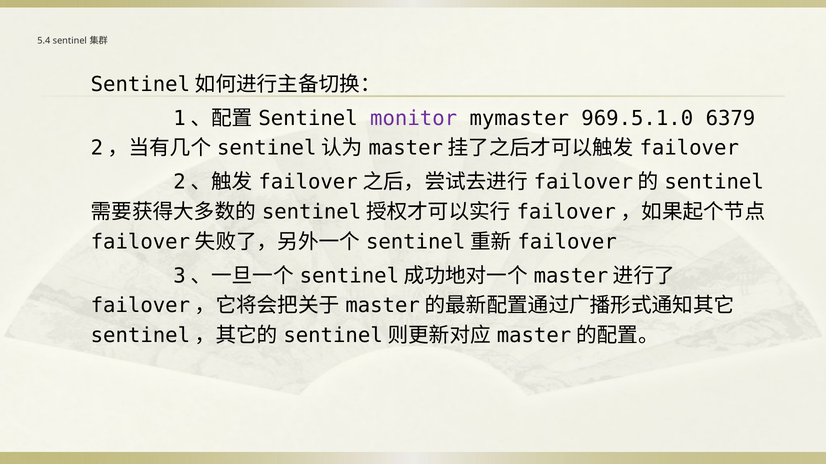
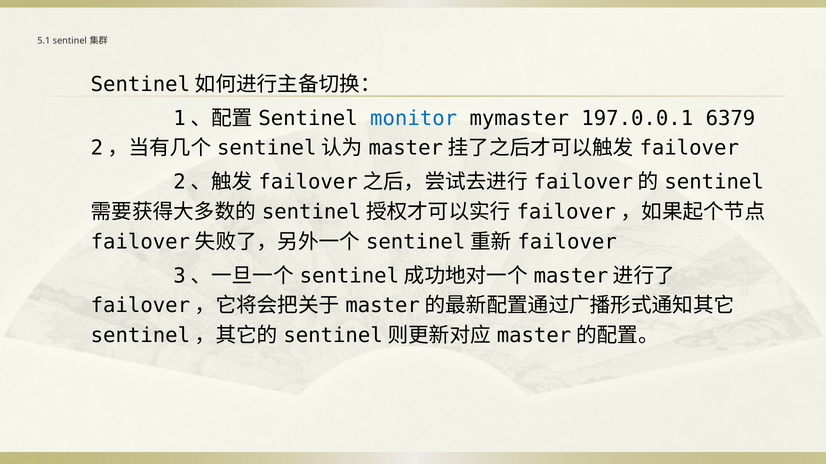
5.4: 5.4 -> 5.1 (44, 41)
monitor colour: purple -> blue (414, 118)
969.5.1.0: 969.5.1.0 -> 197.0.0.1 (637, 118)
